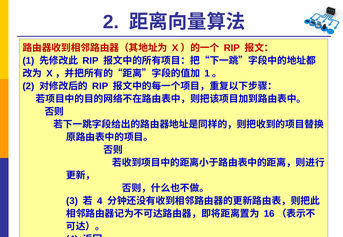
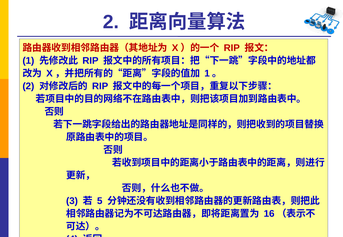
4: 4 -> 5 (100, 201)
